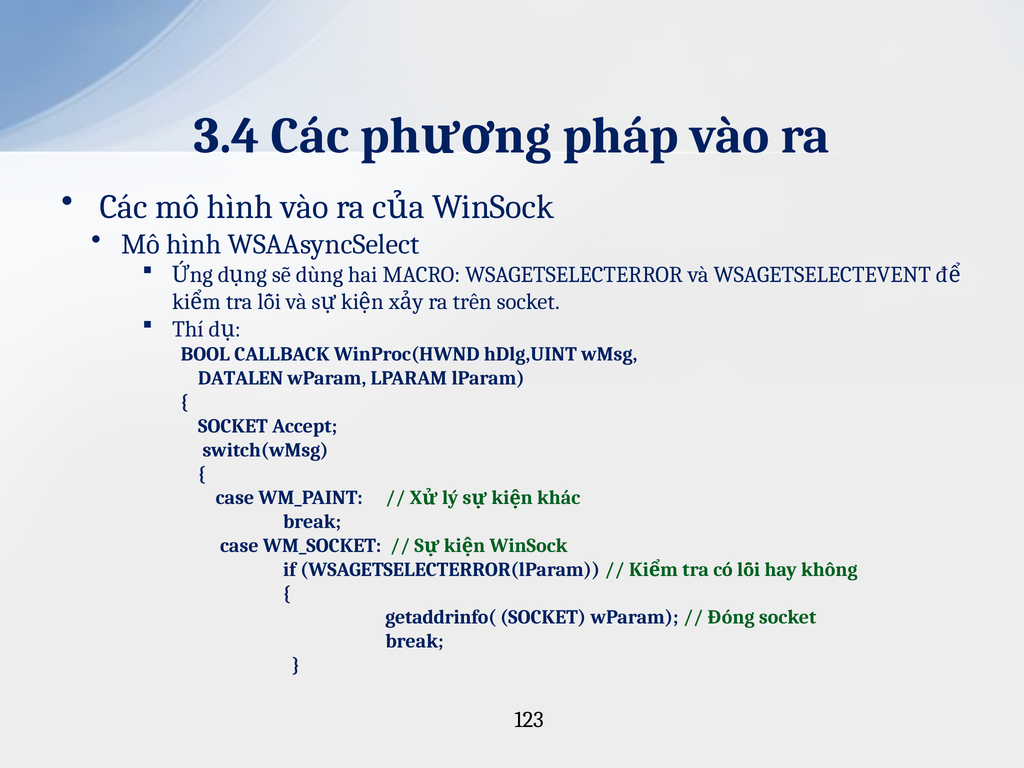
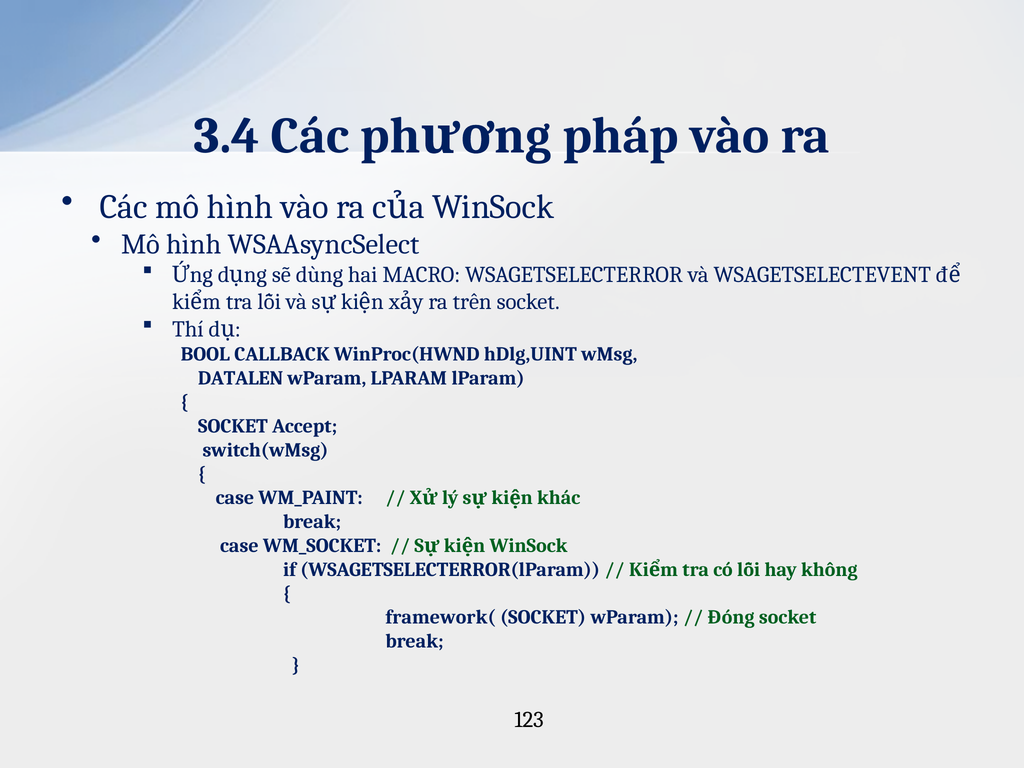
getaddrinfo(: getaddrinfo( -> framework( (441, 617)
